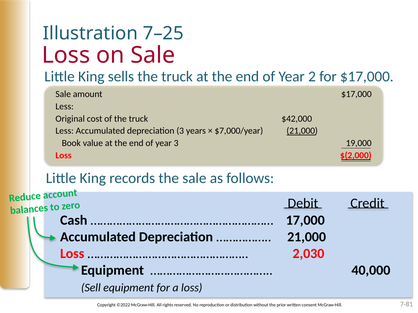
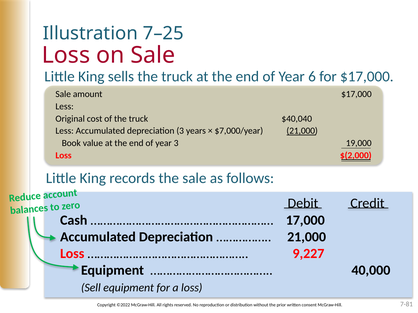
2: 2 -> 6 (312, 76)
$42,000: $42,000 -> $40,040 (297, 119)
2,030: 2,030 -> 9,227 (308, 254)
